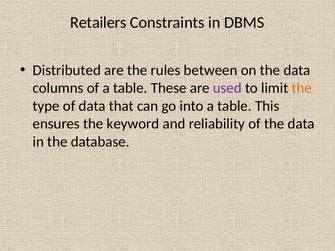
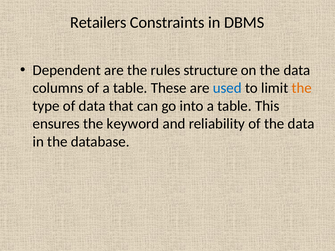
Distributed: Distributed -> Dependent (67, 70)
between: between -> structure (211, 70)
used colour: purple -> blue (227, 88)
